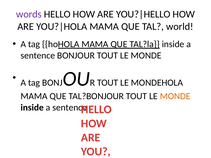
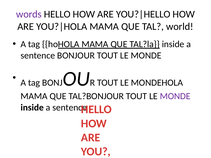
MONDE colour: orange -> purple (175, 96)
